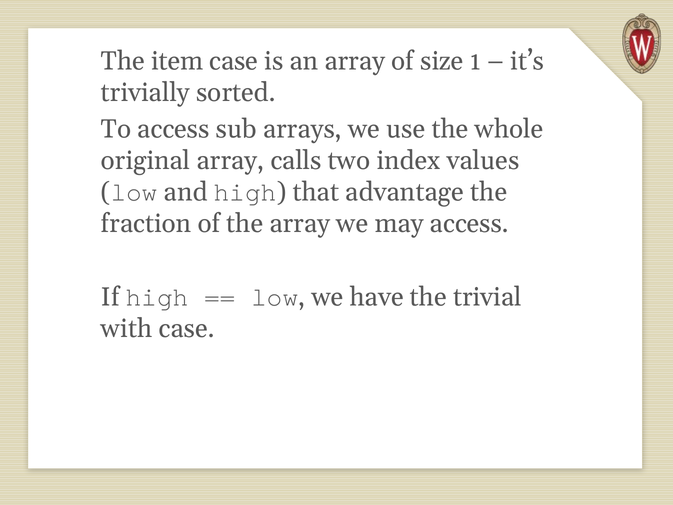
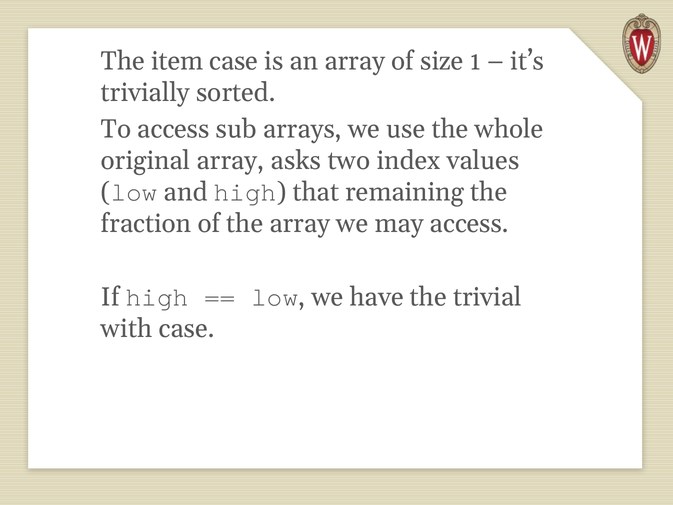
calls: calls -> asks (296, 161)
advantage: advantage -> remaining (405, 192)
